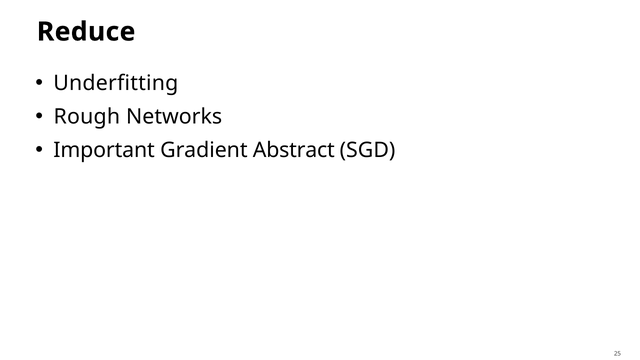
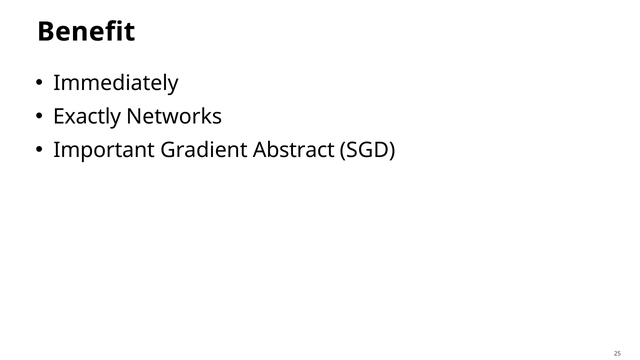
Reduce: Reduce -> Benefit (86, 32)
Underfitting: Underfitting -> Immediately (116, 83)
Rough: Rough -> Exactly (87, 117)
